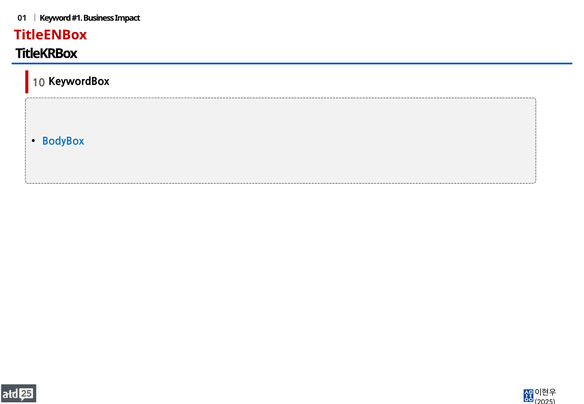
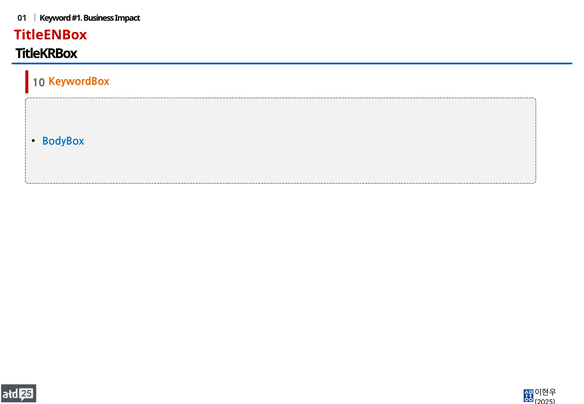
KeywordBox colour: black -> orange (79, 82)
